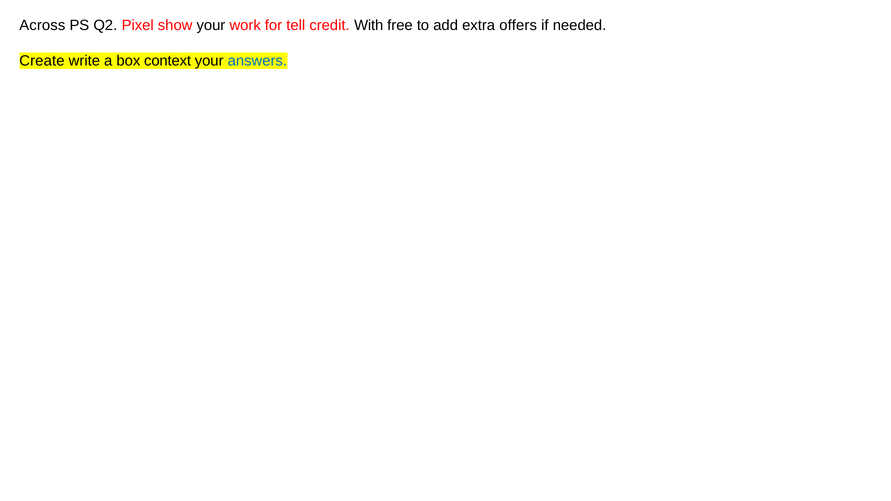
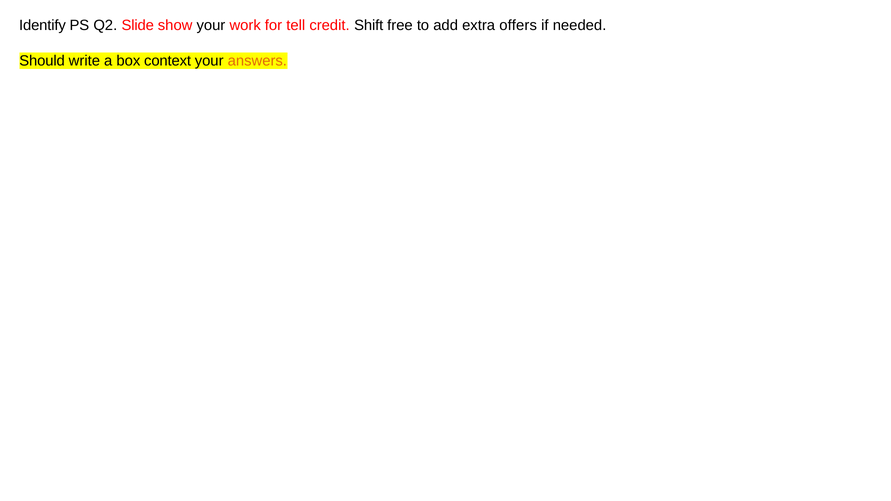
Across: Across -> Identify (42, 25)
Pixel: Pixel -> Slide (138, 25)
With: With -> Shift (369, 25)
Create: Create -> Should (42, 61)
answers colour: blue -> orange (257, 61)
